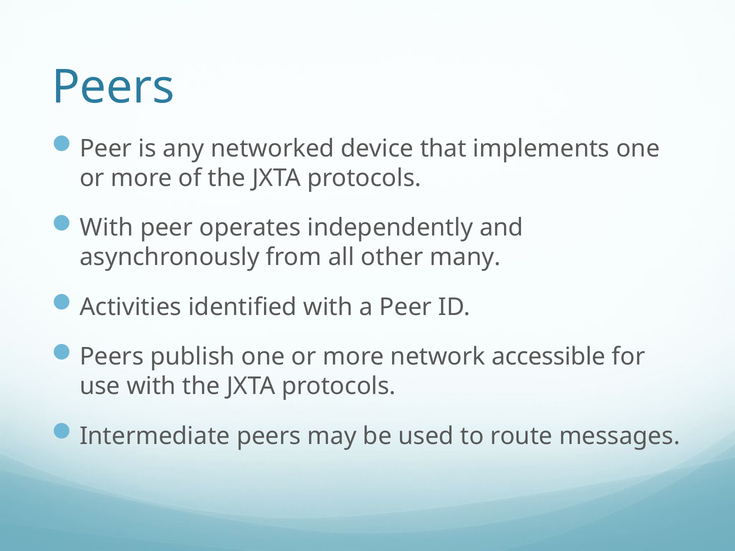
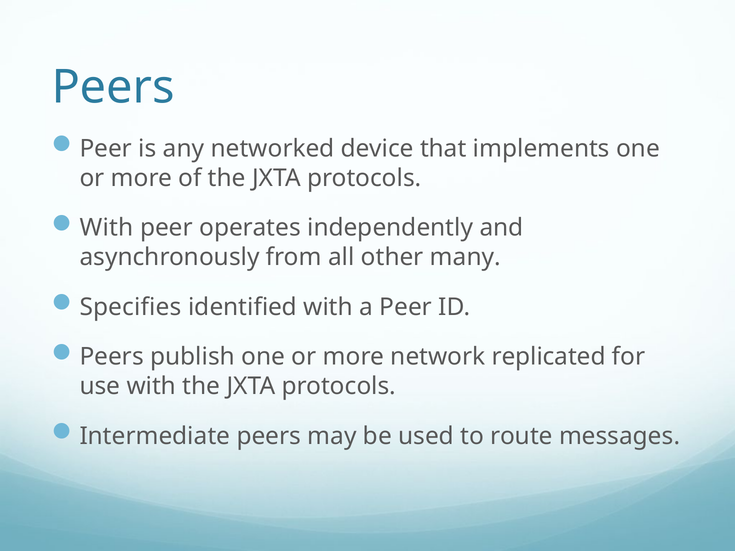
Activities: Activities -> Specifies (131, 307)
accessible: accessible -> replicated (549, 357)
